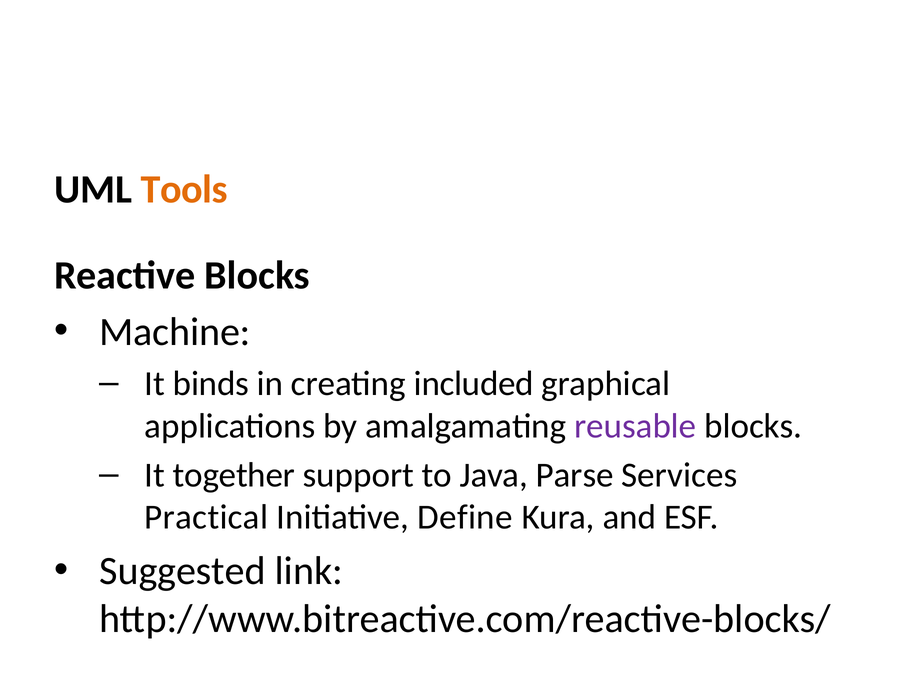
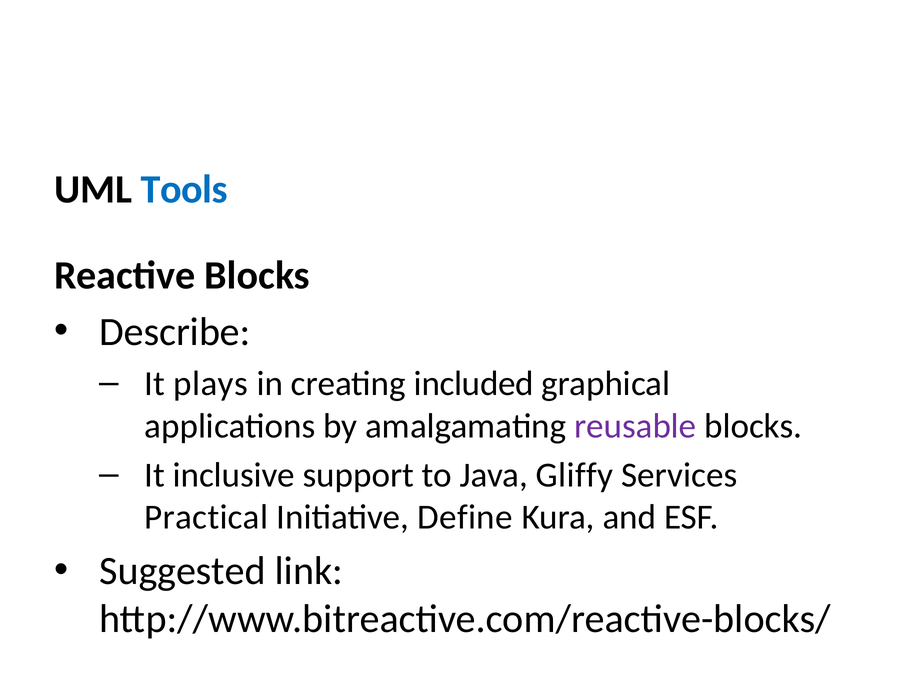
Tools colour: orange -> blue (184, 189)
Machine: Machine -> Describe (175, 331)
binds: binds -> plays (211, 383)
together: together -> inclusive (234, 475)
Parse: Parse -> Gliffy (574, 475)
